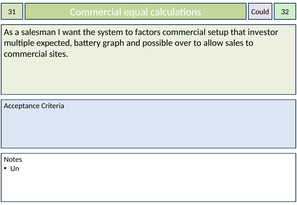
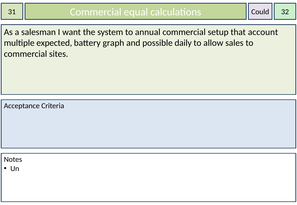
factors: factors -> annual (148, 32)
investor: investor -> account (263, 32)
over: over -> daily (183, 43)
